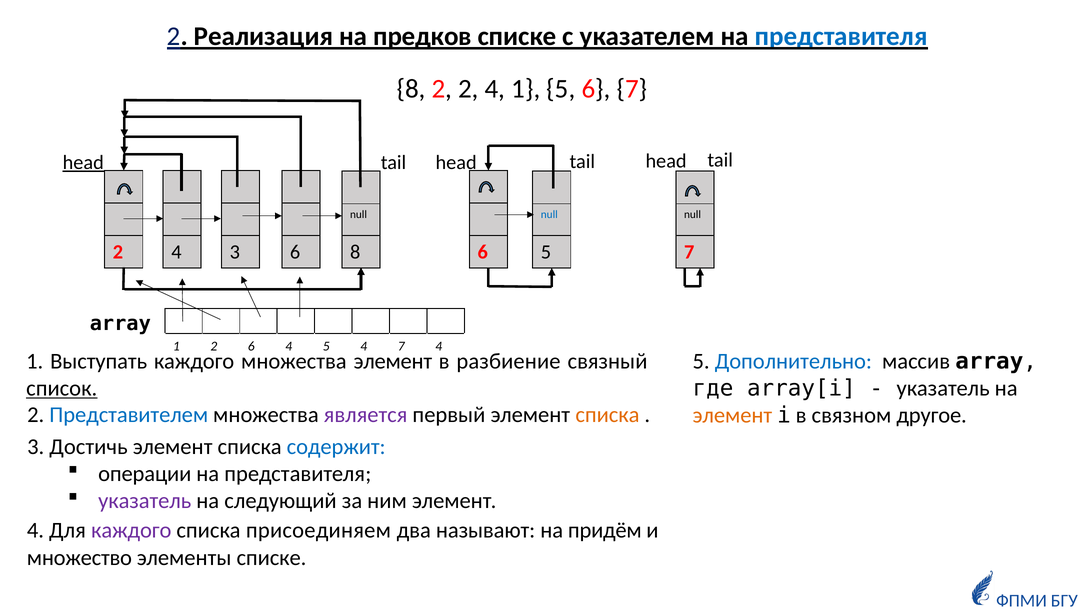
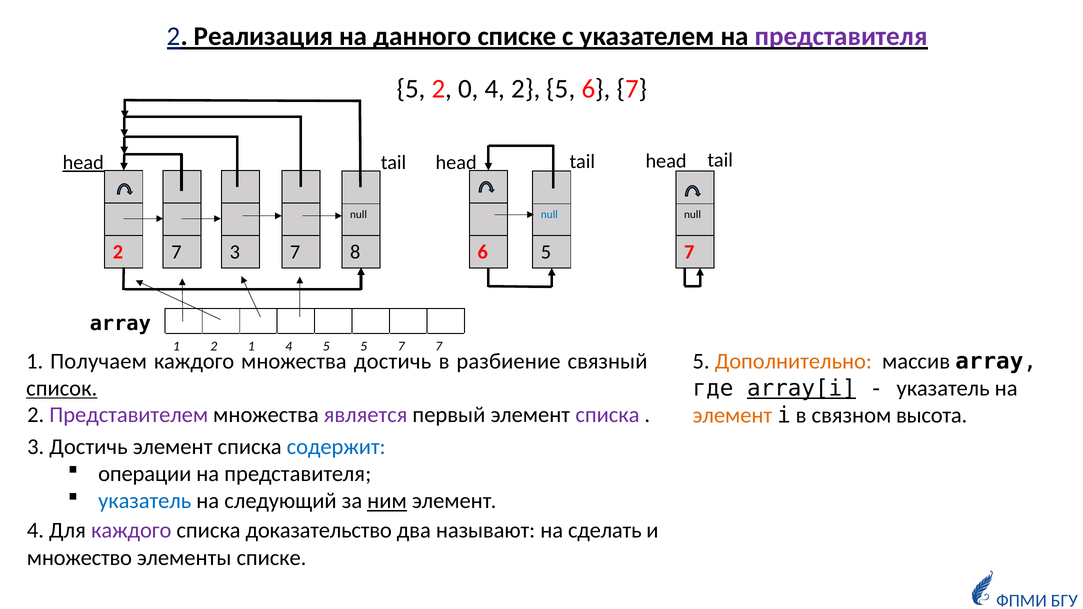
предков: предков -> данного (422, 36)
представителя colour: blue -> purple (841, 36)
8: 8 -> 5 (411, 89)
2 2: 2 -> 0 (468, 89)
4 1: 1 -> 2 (526, 89)
4: 4 -> 7 (176, 252)
3 6: 6 -> 7 (295, 252)
2 6: 6 -> 1 (251, 346)
5 4: 4 -> 5 (364, 346)
7 4: 4 -> 7 (439, 346)
Выступать: Выступать -> Получаем (99, 361)
множества элемент: элемент -> достичь (393, 361)
Дополнительно colour: blue -> orange (793, 361)
array[i underline: none -> present (801, 389)
Представителем colour: blue -> purple (129, 415)
списка colour: orange -> purple (607, 415)
другое: другое -> высота (932, 416)
указатель colour: purple -> blue (145, 501)
ним underline: none -> present (387, 501)
присоединяем: присоединяем -> доказательство (319, 531)
придём: придём -> сделать (605, 531)
